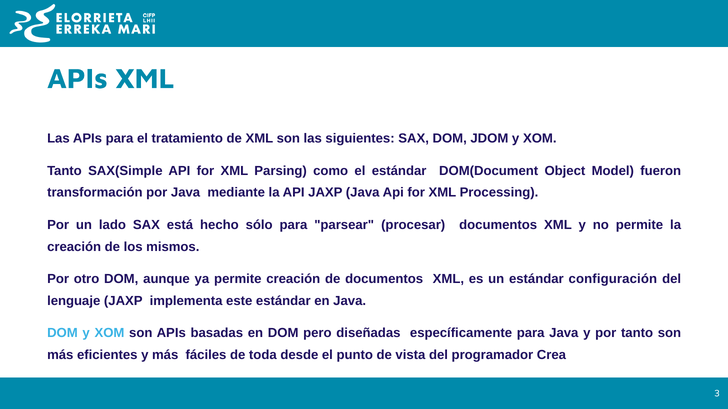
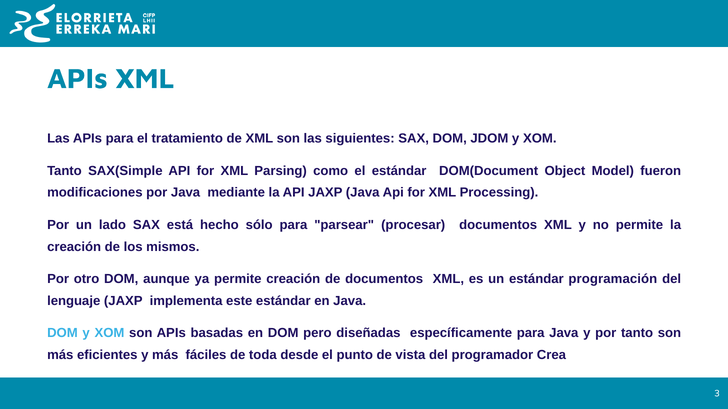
transformación: transformación -> modificaciones (95, 193)
configuración: configuración -> programación (613, 279)
